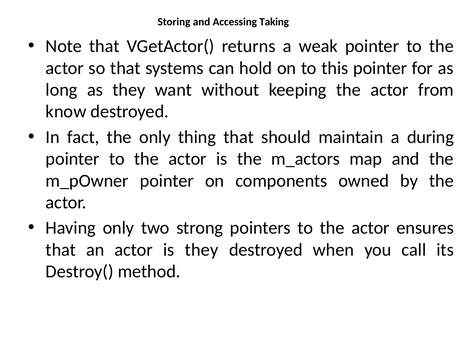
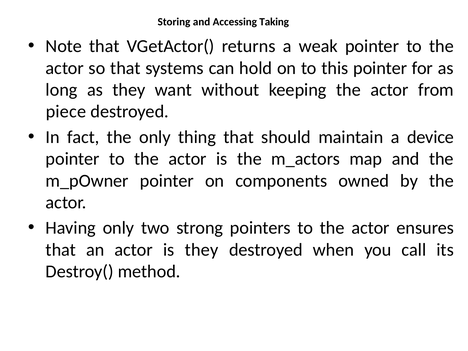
know: know -> piece (66, 112)
during: during -> device (430, 137)
